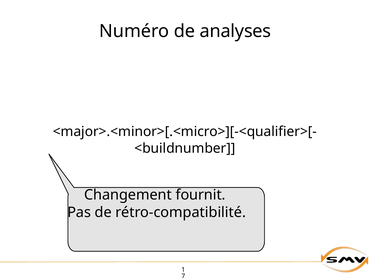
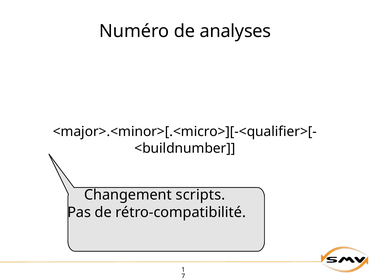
fournit: fournit -> scripts (200, 195)
